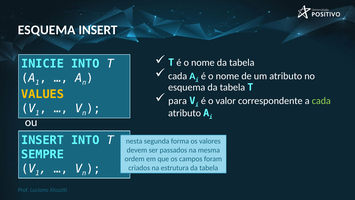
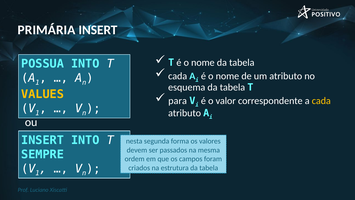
ESQUEMA: ESQUEMA -> PRIMÁRIA (47, 30)
INICIE: INICIE -> POSSUA (43, 64)
cada colour: light green -> yellow (321, 101)
